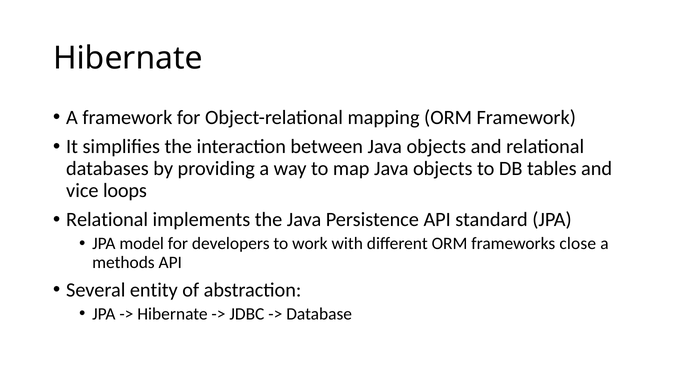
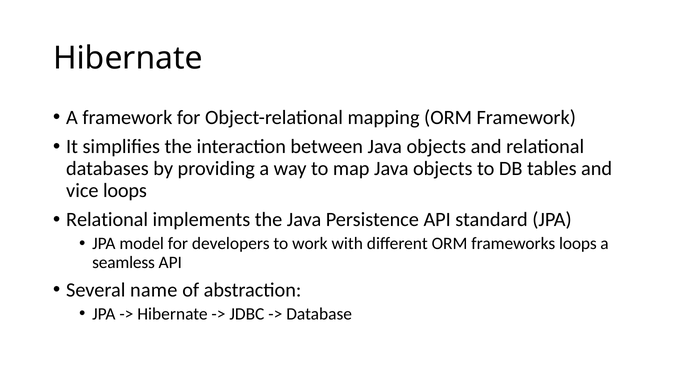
frameworks close: close -> loops (578, 244)
methods: methods -> seamless (124, 263)
entity: entity -> name (154, 290)
